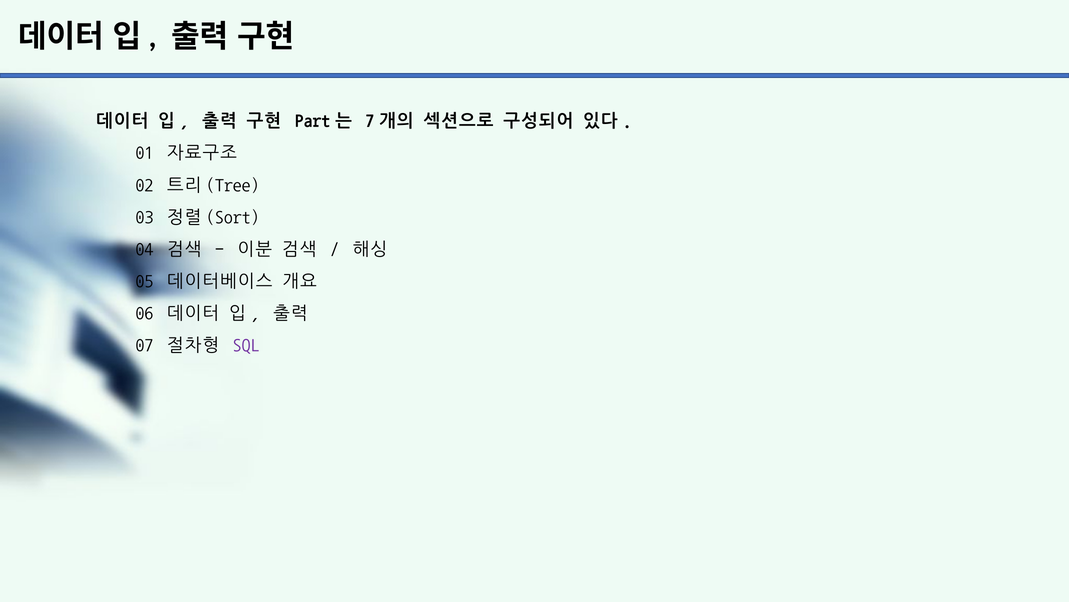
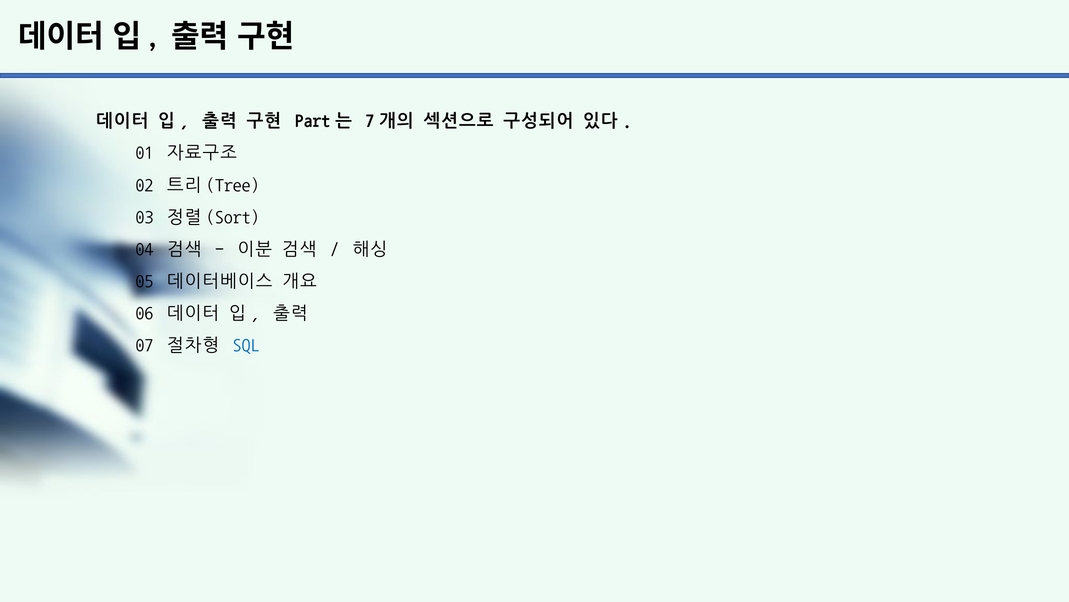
SQL colour: purple -> blue (246, 345)
